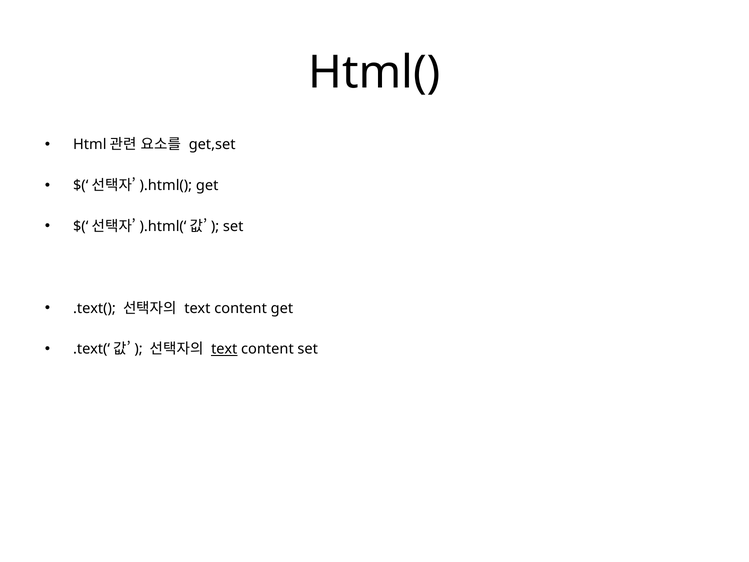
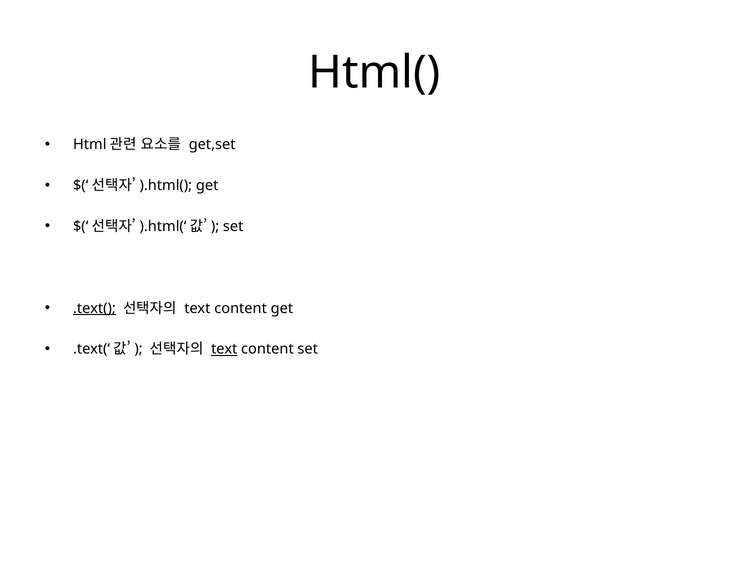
.text( underline: none -> present (94, 308)
